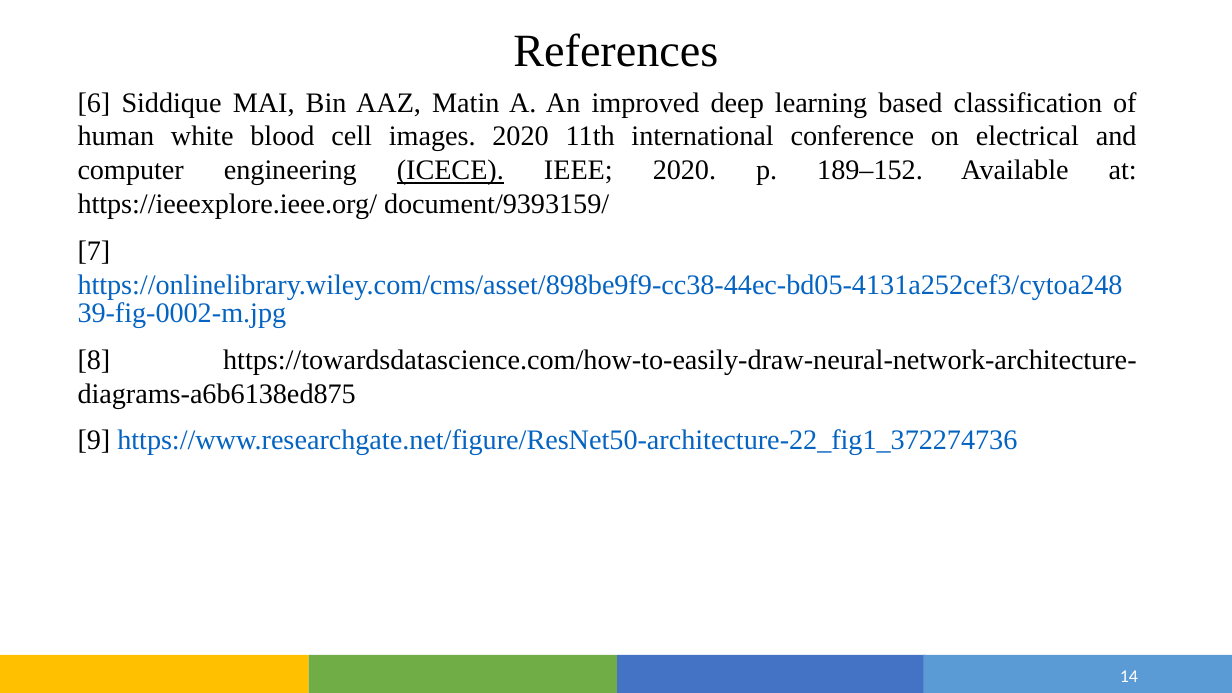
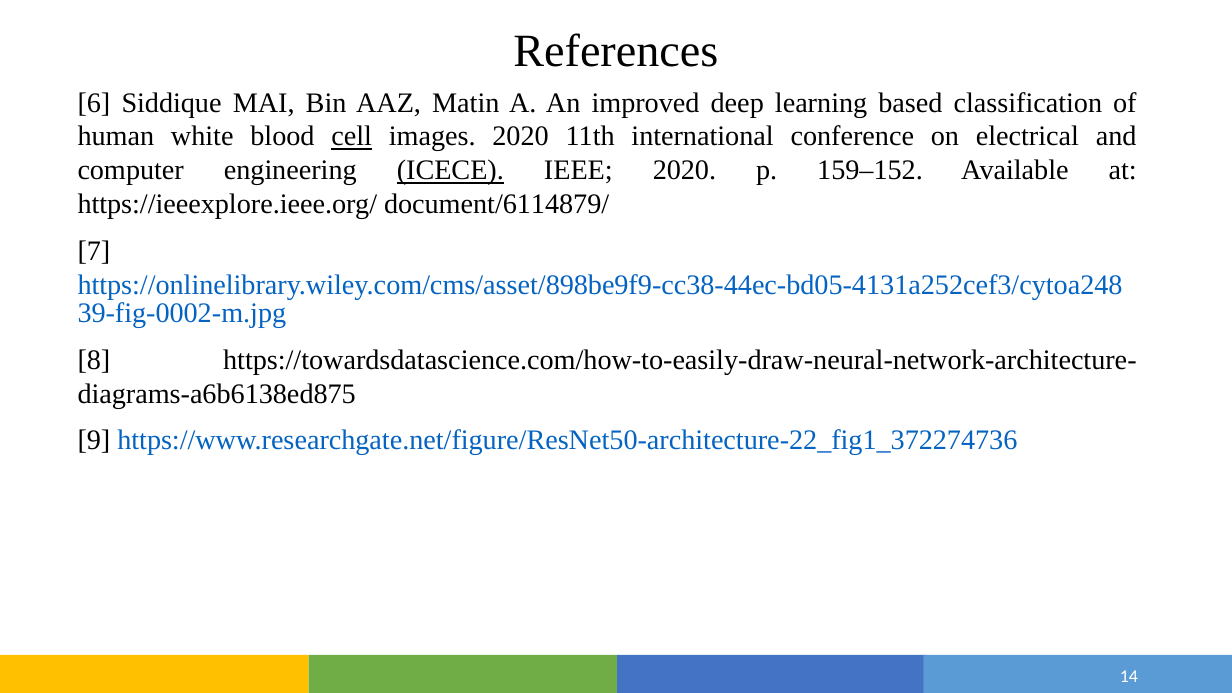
cell underline: none -> present (352, 137)
189–152: 189–152 -> 159–152 (870, 171)
document/9393159/: document/9393159/ -> document/6114879/ (497, 204)
